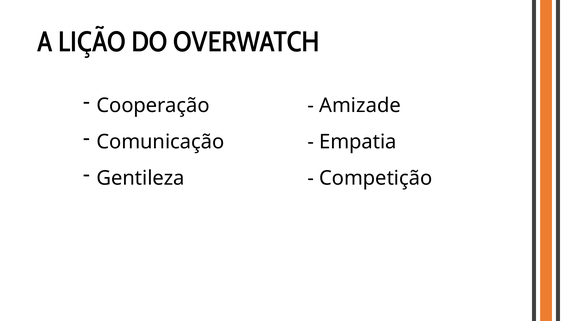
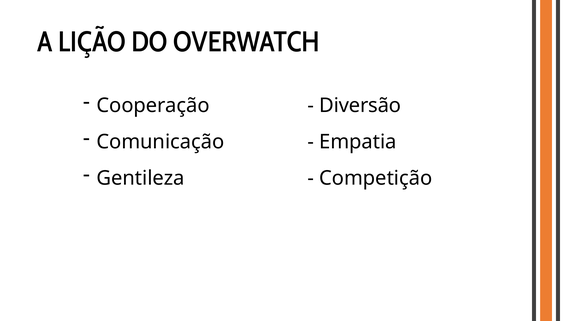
Amizade: Amizade -> Diversão (360, 105)
